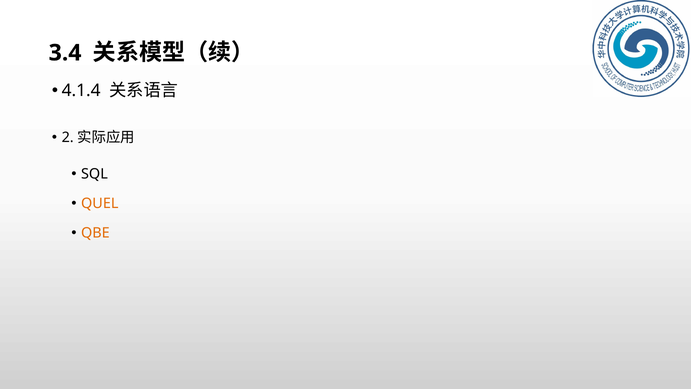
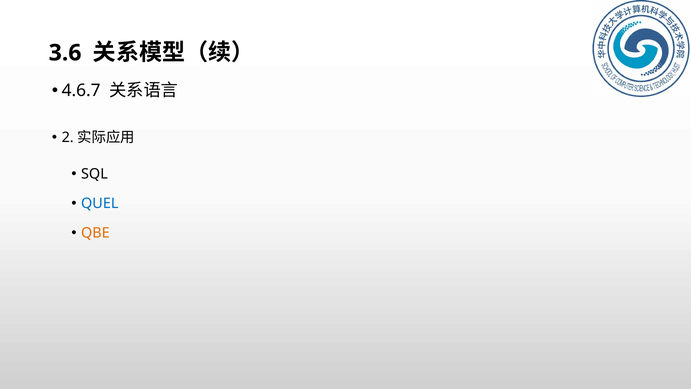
3.4: 3.4 -> 3.6 (65, 53)
4.1.4: 4.1.4 -> 4.6.7 (81, 91)
QUEL colour: orange -> blue (100, 203)
